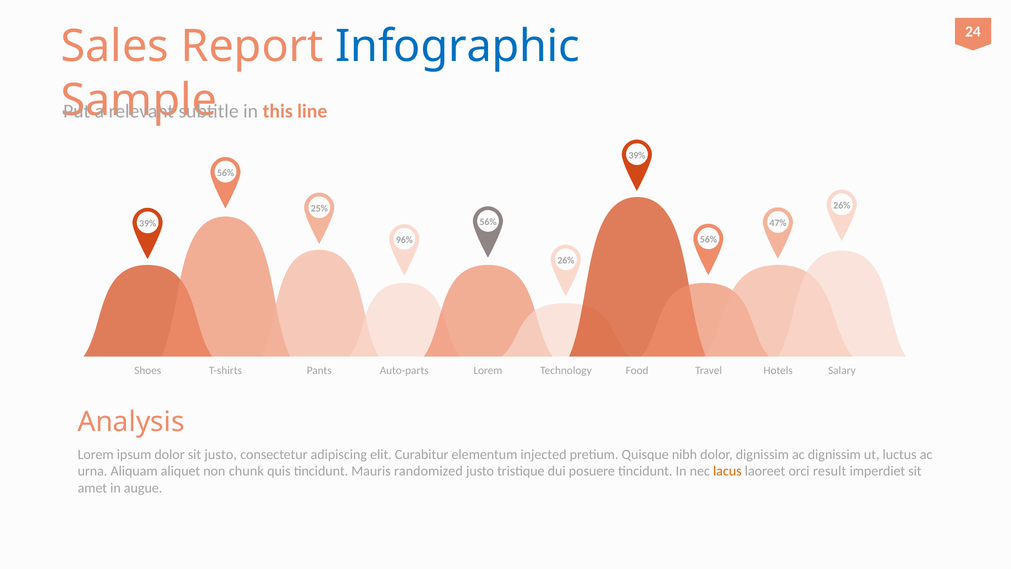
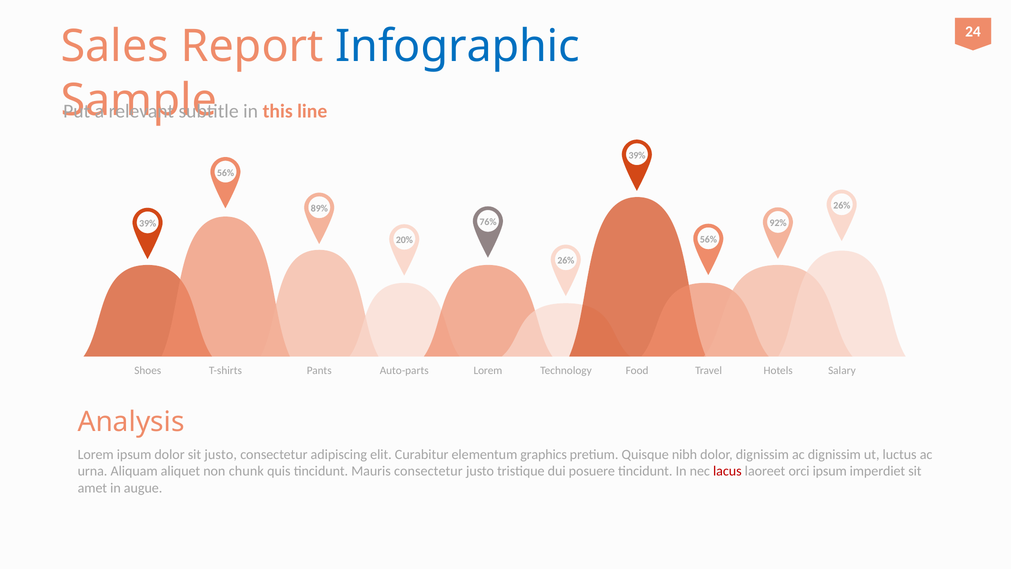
25%: 25% -> 89% (319, 208)
56%: 56% -> 76% (488, 222)
47%: 47% -> 92% (778, 223)
96%: 96% -> 20% (404, 240)
injected: injected -> graphics (544, 454)
Mauris randomized: randomized -> consectetur (428, 471)
lacus colour: orange -> red (727, 471)
orci result: result -> ipsum (830, 471)
